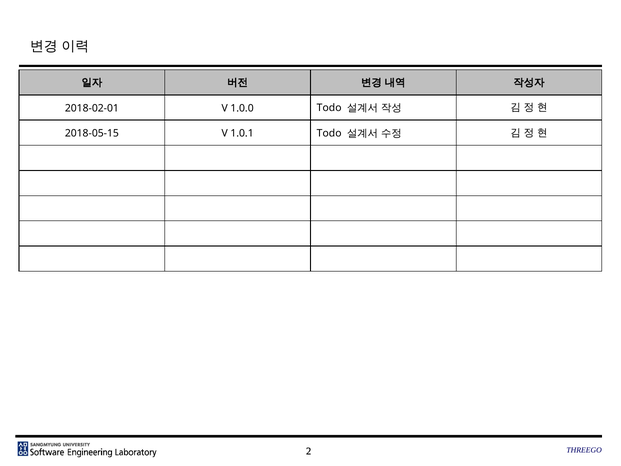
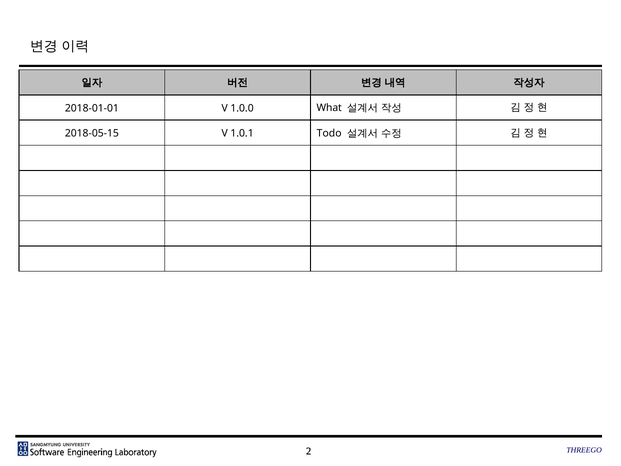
2018-02-01: 2018-02-01 -> 2018-01-01 (92, 108)
1.0.0 Todo: Todo -> What (329, 108)
